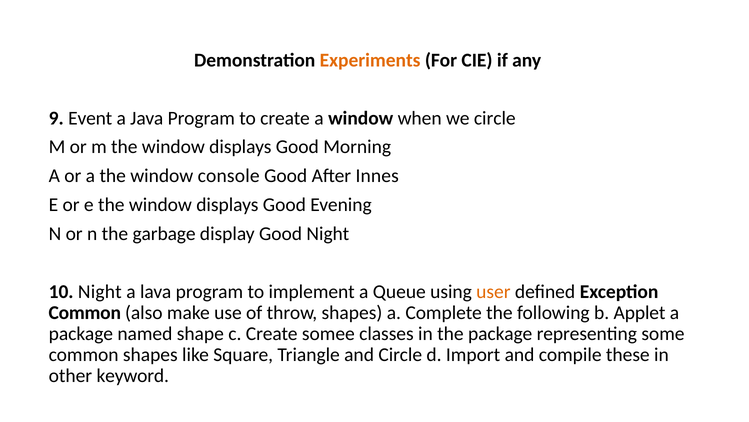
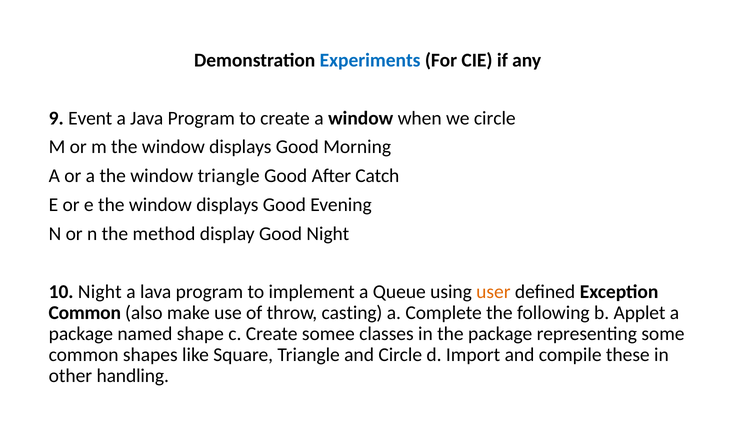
Experiments colour: orange -> blue (370, 60)
window console: console -> triangle (229, 176)
Innes: Innes -> Catch (377, 176)
garbage: garbage -> method (164, 233)
throw shapes: shapes -> casting (352, 312)
keyword: keyword -> handling (133, 375)
